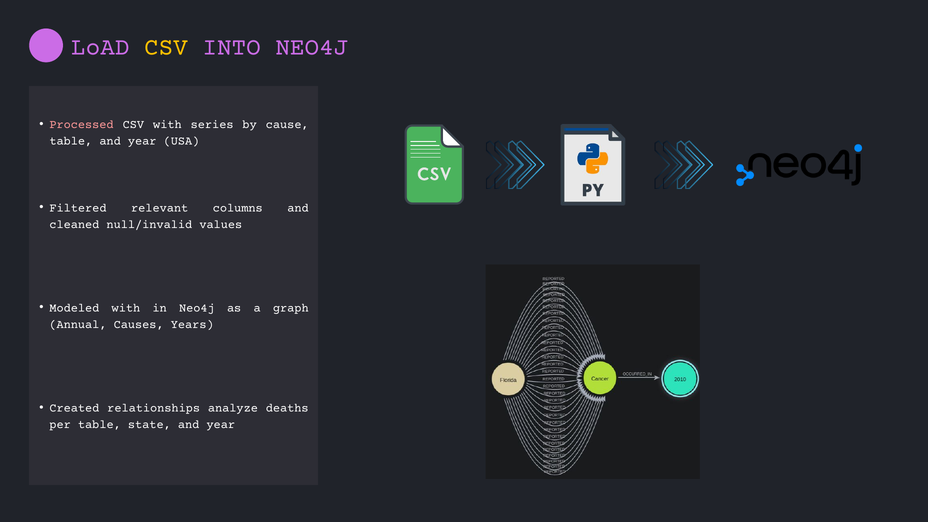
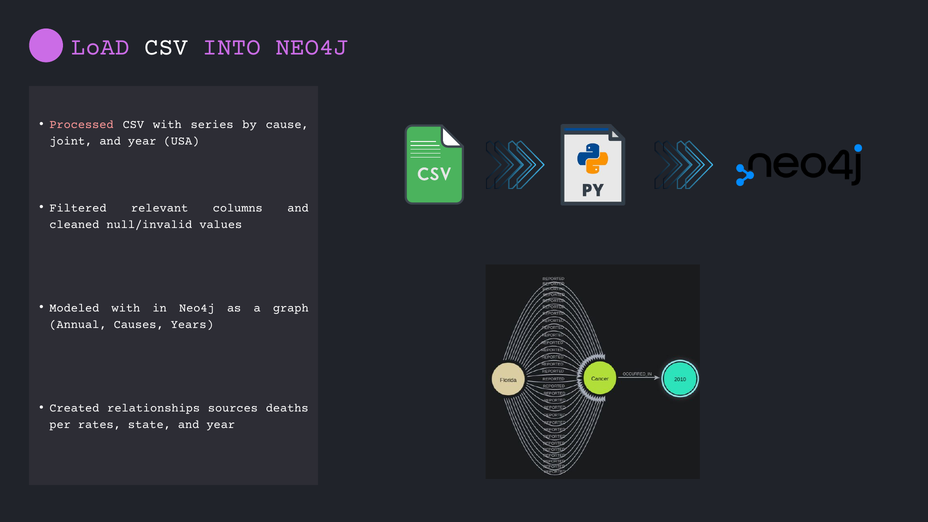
CSV colour: yellow -> white (166, 47)
table: table -> joint (71, 141)
analyze: analyze -> sources (233, 408)
per table: table -> rates (99, 424)
